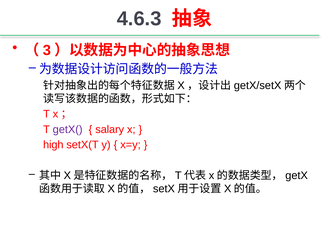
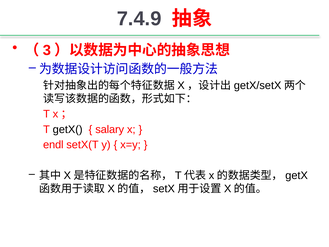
4.6.3: 4.6.3 -> 7.4.9 (139, 19)
getX( colour: purple -> black (68, 129)
high: high -> endl (53, 145)
